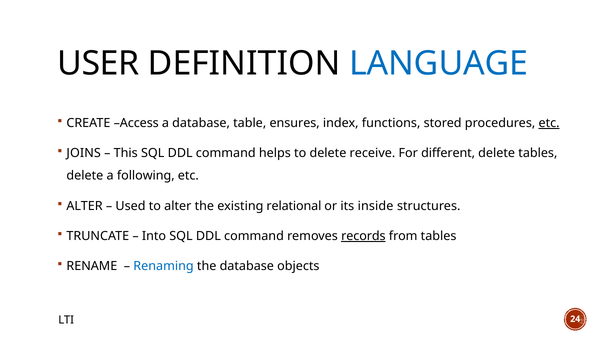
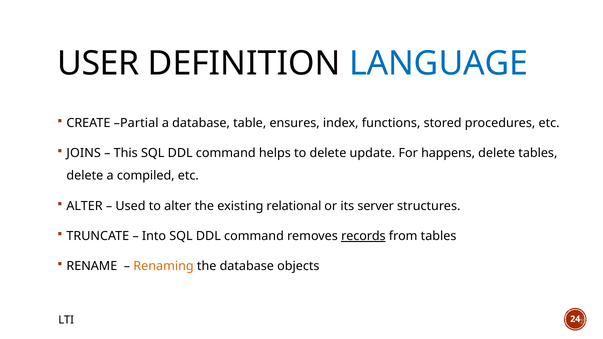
Access: Access -> Partial (136, 123)
etc underline: present -> none (549, 123)
receive: receive -> update (372, 153)
different: different -> happens (448, 153)
following: following -> compiled (146, 176)
inside: inside -> server (376, 206)
Renaming colour: blue -> orange (164, 266)
